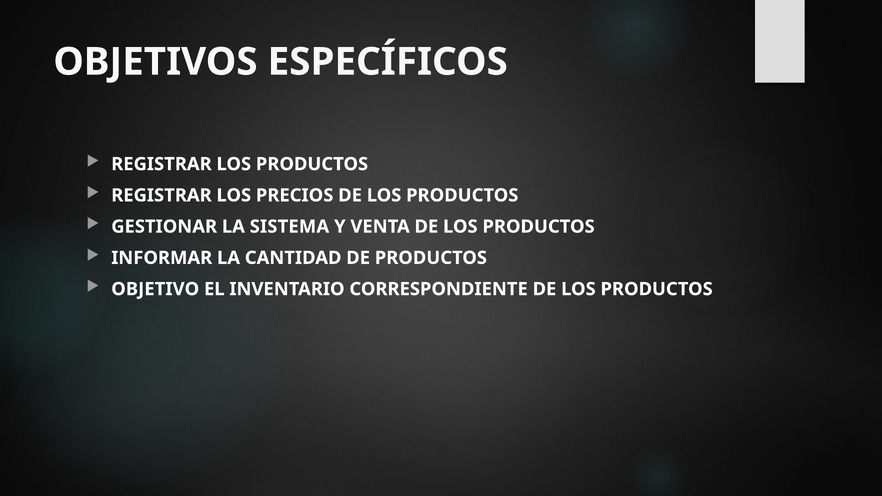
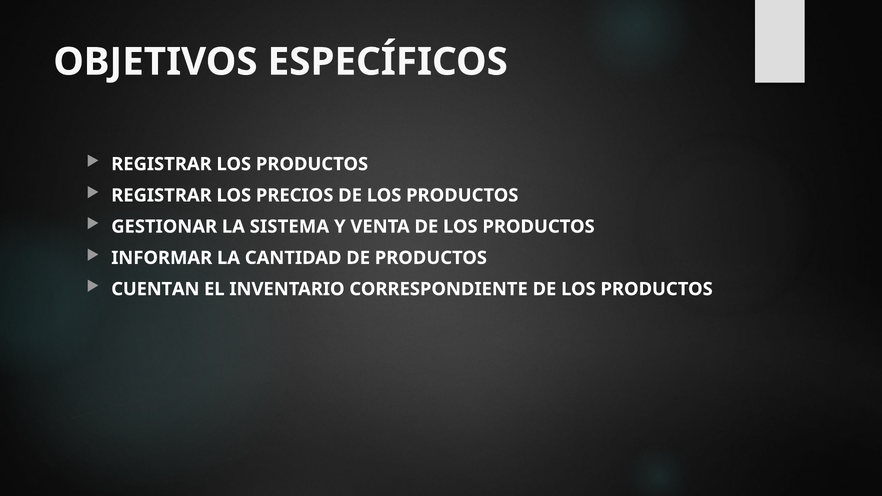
OBJETIVO: OBJETIVO -> CUENTAN (155, 289)
